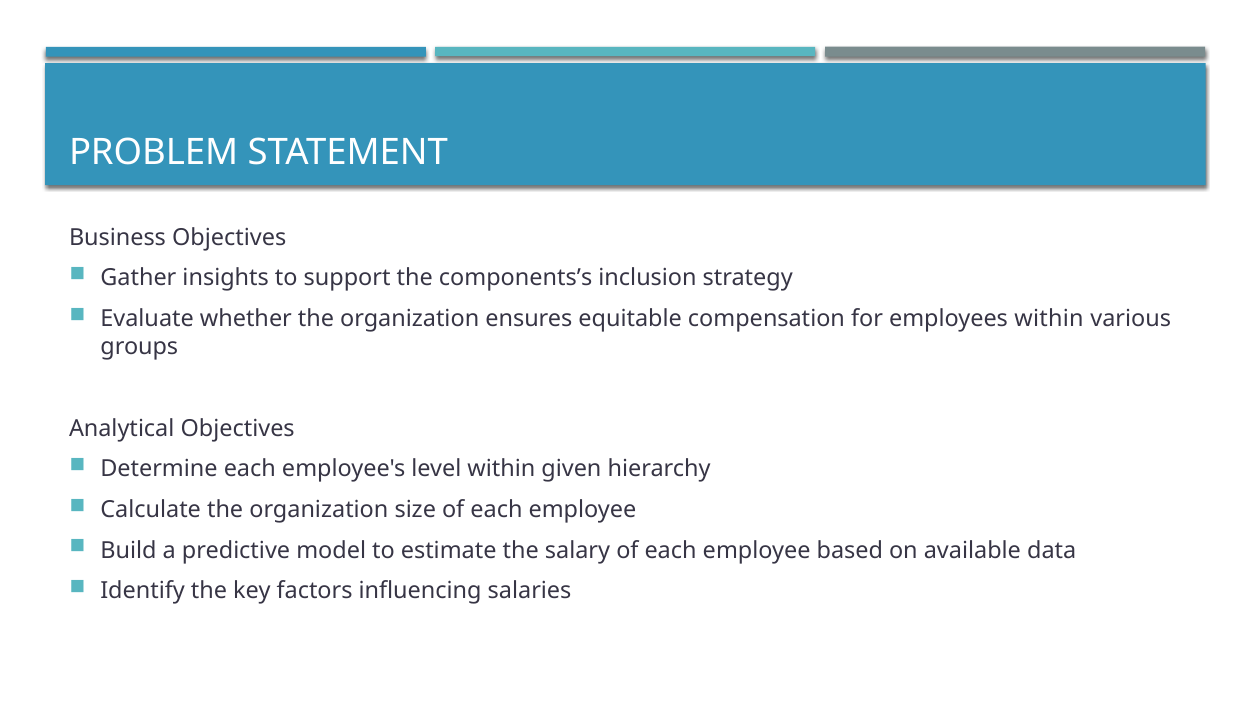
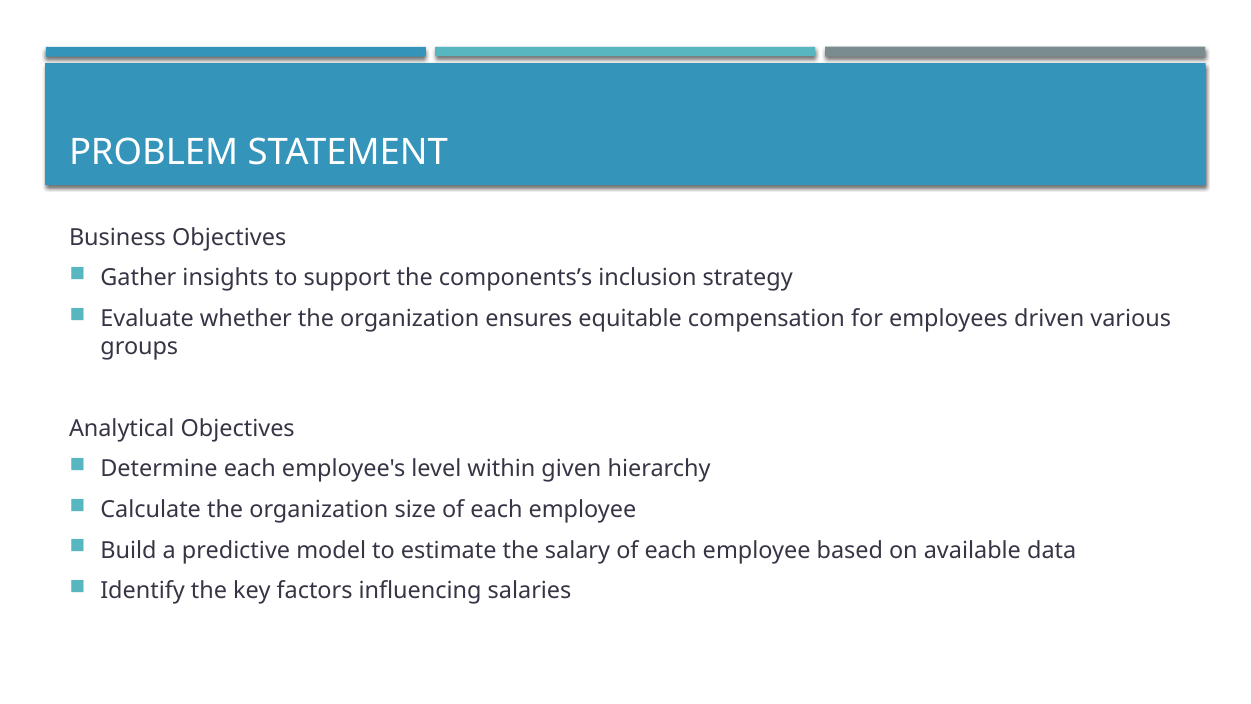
employees within: within -> driven (1049, 319)
